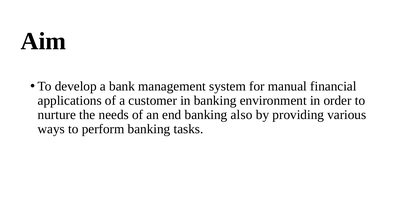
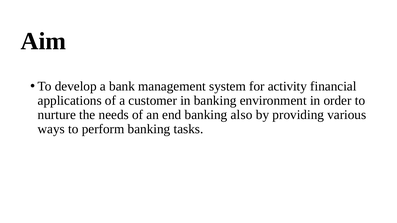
manual: manual -> activity (287, 86)
